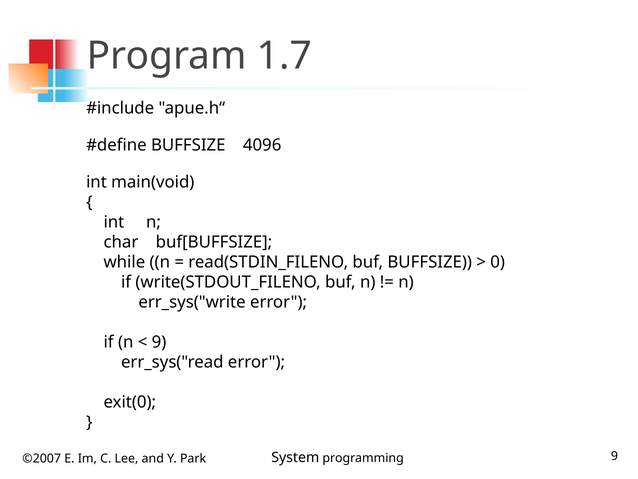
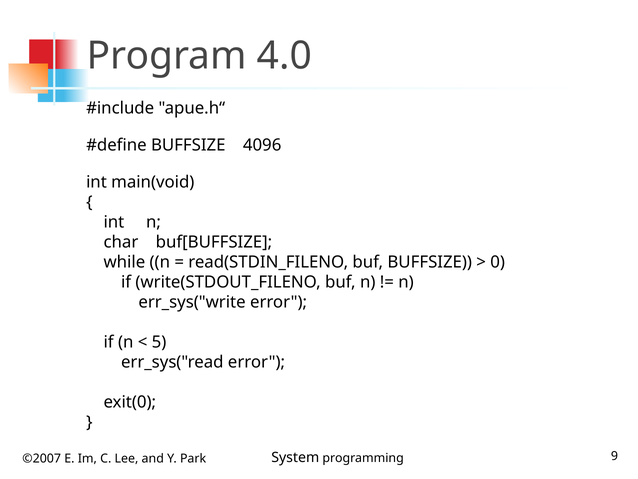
1.7: 1.7 -> 4.0 (284, 56)
9: 9 -> 5 (159, 342)
